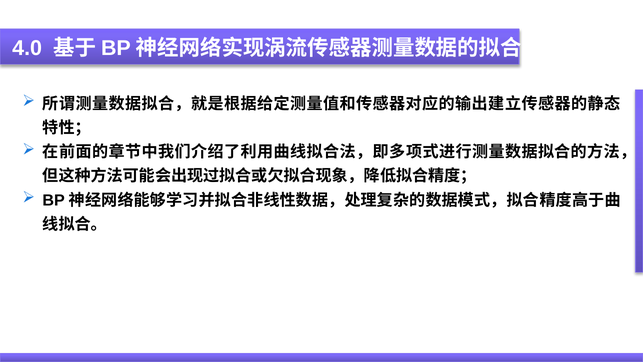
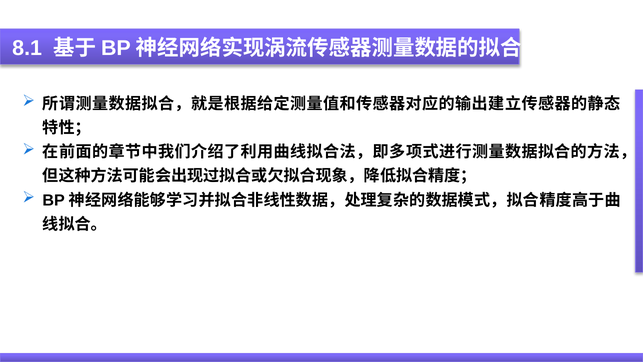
4.0: 4.0 -> 8.1 (27, 48)
